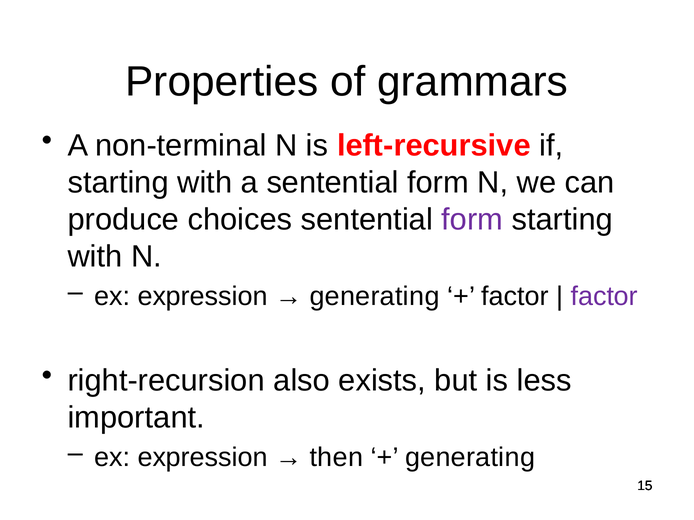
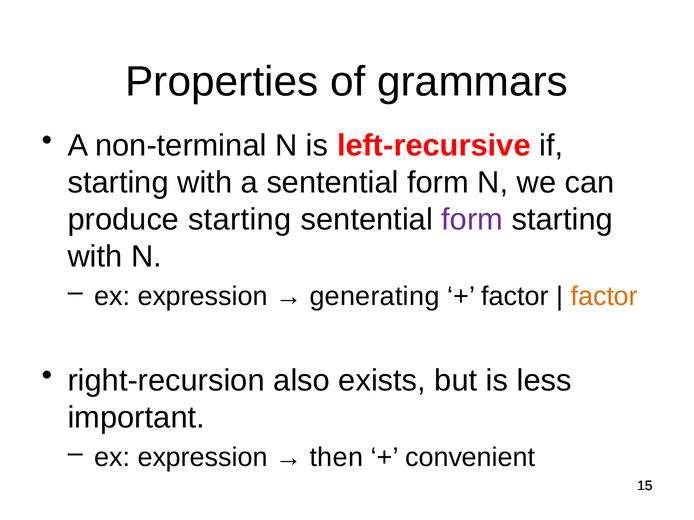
produce choices: choices -> starting (240, 220)
factor colour: purple -> orange (604, 297)
generating: generating -> convenient (470, 458)
